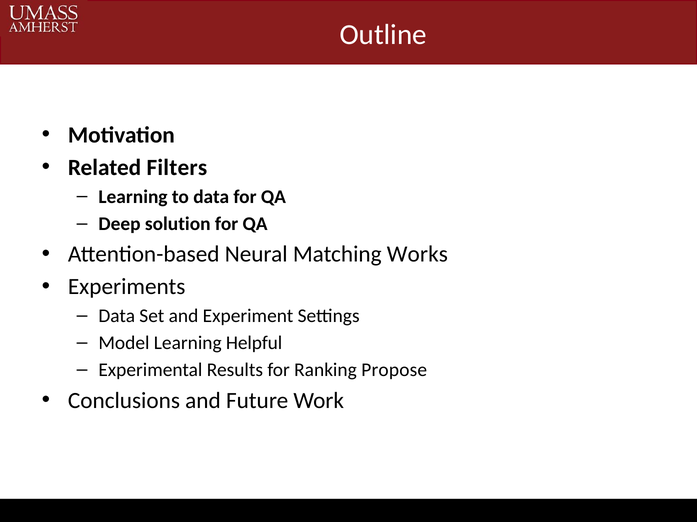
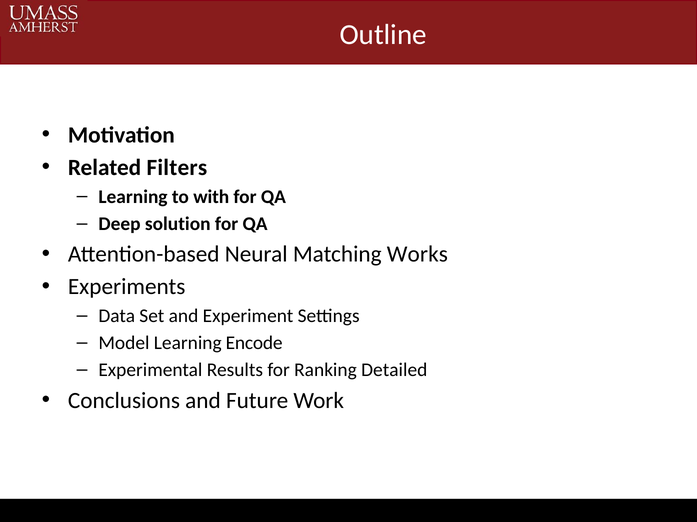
to data: data -> with (211, 197)
Helpful: Helpful -> Encode (254, 343)
Propose: Propose -> Detailed (394, 371)
